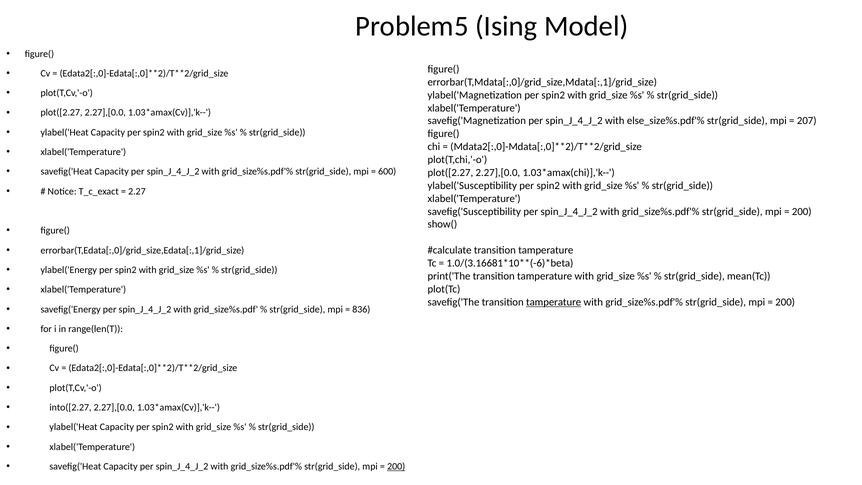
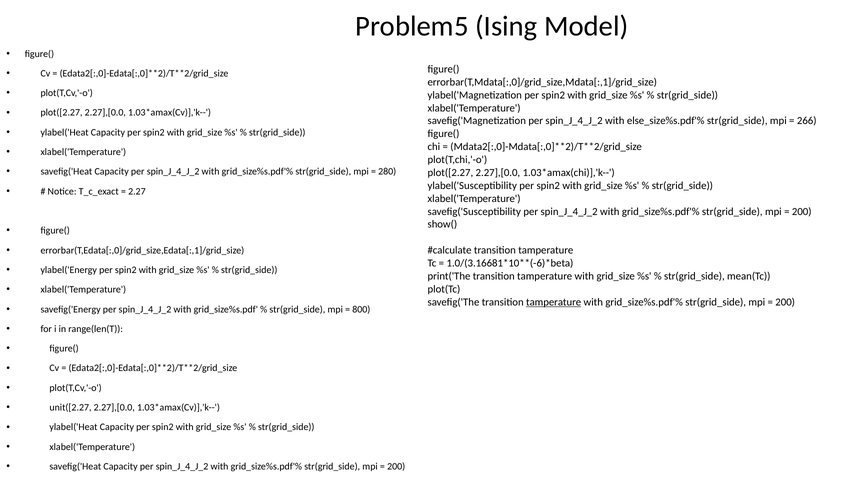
207: 207 -> 266 (807, 121)
600: 600 -> 280 (387, 172)
836: 836 -> 800 (361, 309)
into([2.27: into([2.27 -> unit([2.27 (70, 407)
200 underline: present -> none (396, 466)
